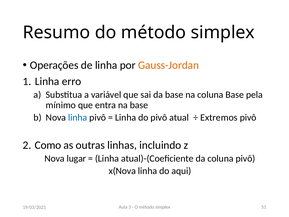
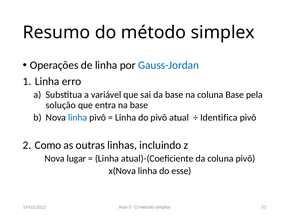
Gauss-Jordan colour: orange -> blue (169, 65)
mínimo: mínimo -> solução (61, 105)
Extremos: Extremos -> Identifica (219, 117)
aqui: aqui -> esse (181, 171)
